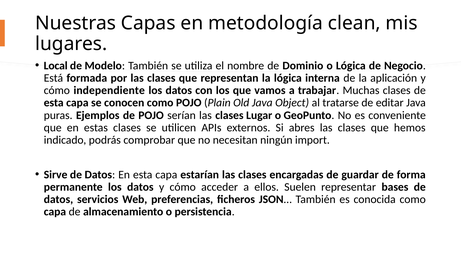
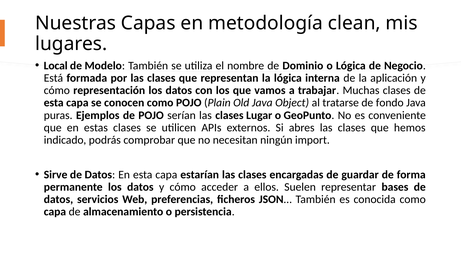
independiente: independiente -> representación (109, 90)
editar: editar -> fondo (390, 103)
